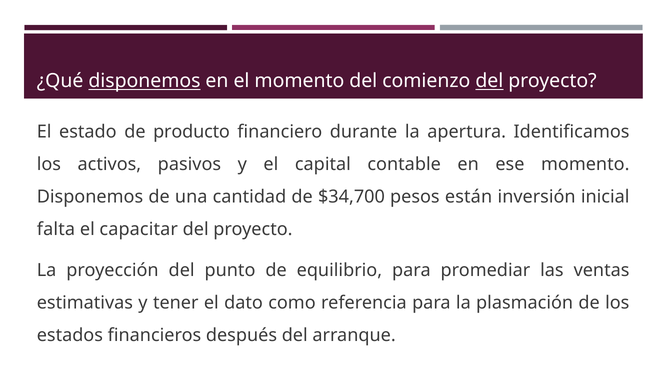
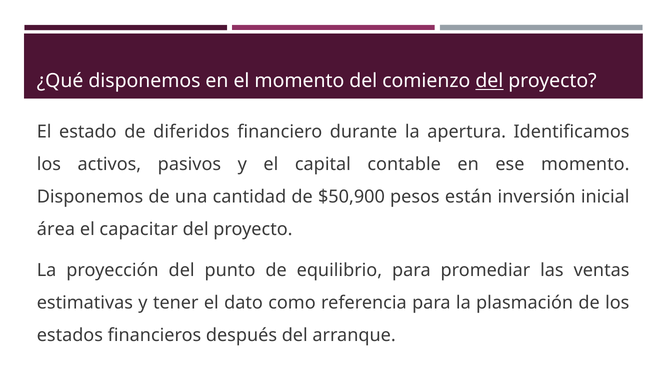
disponemos underline: present -> none (144, 81)
producto: producto -> diferidos (191, 132)
$34,700: $34,700 -> $50,900 (351, 197)
falta: falta -> área (56, 229)
